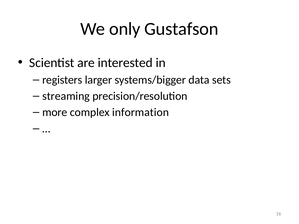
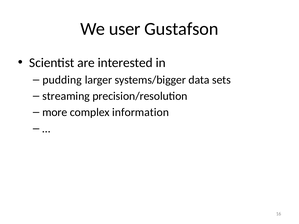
only: only -> user (125, 29)
registers: registers -> pudding (62, 80)
